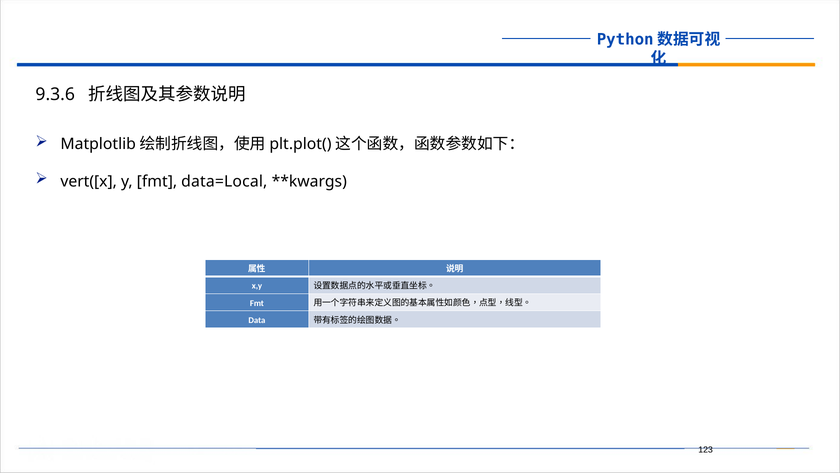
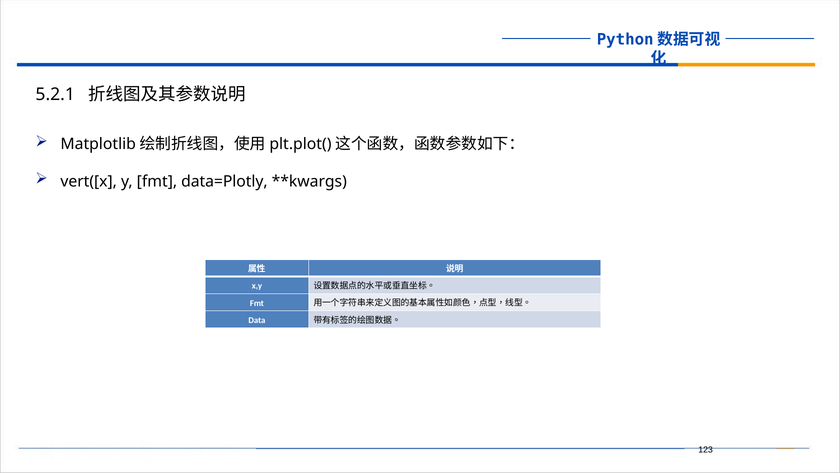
9.3.6: 9.3.6 -> 5.2.1 (55, 94)
data=Local: data=Local -> data=Plotly (224, 181)
